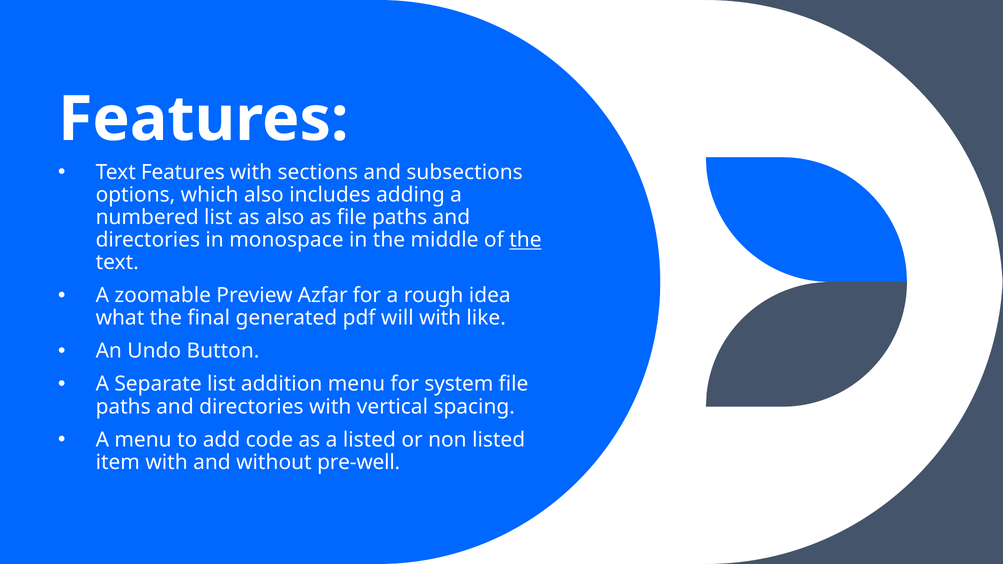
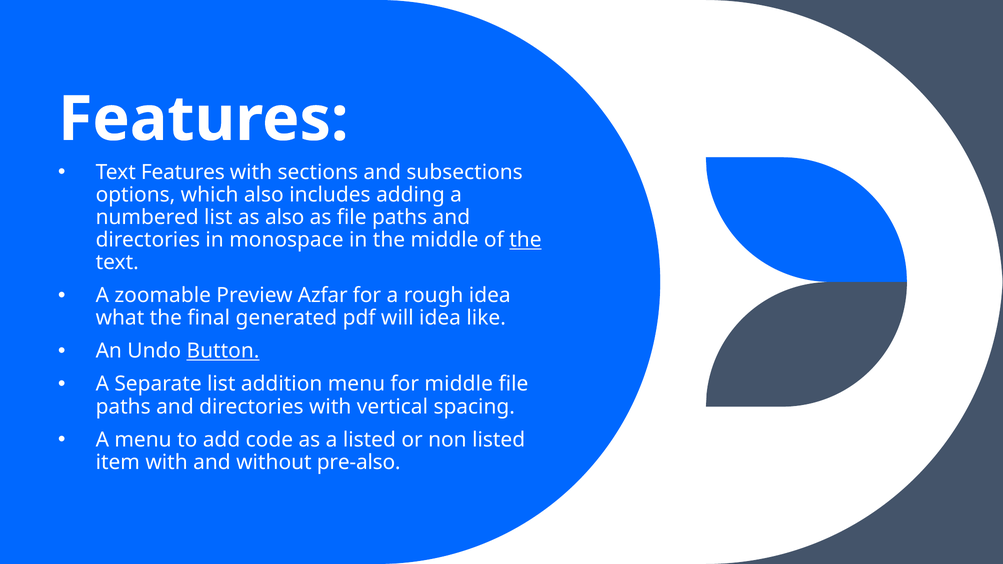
will with: with -> idea (440, 318)
Button underline: none -> present (223, 351)
for system: system -> middle (459, 384)
pre-well: pre-well -> pre-also (359, 462)
